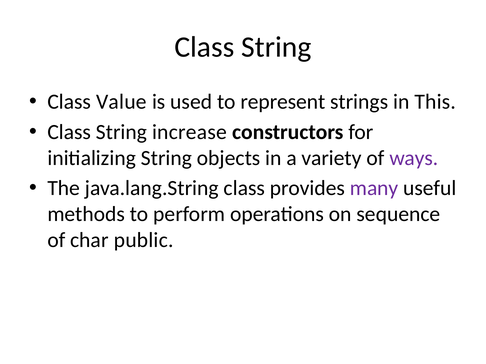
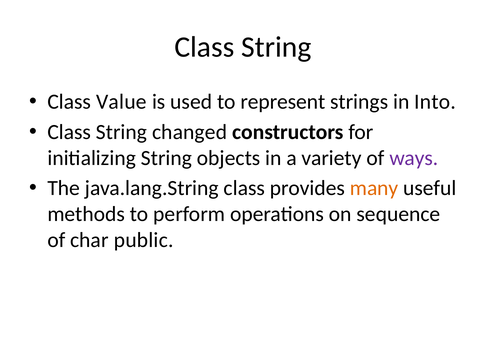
This: This -> Into (435, 102)
increase: increase -> changed (190, 132)
many colour: purple -> orange (374, 188)
